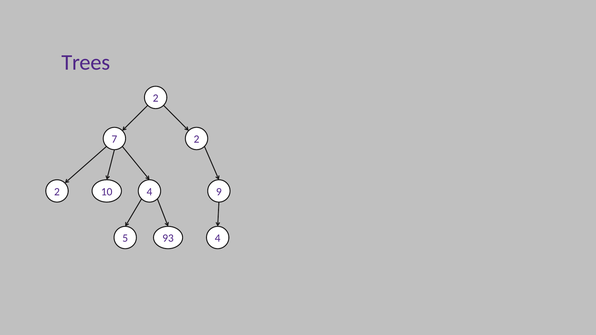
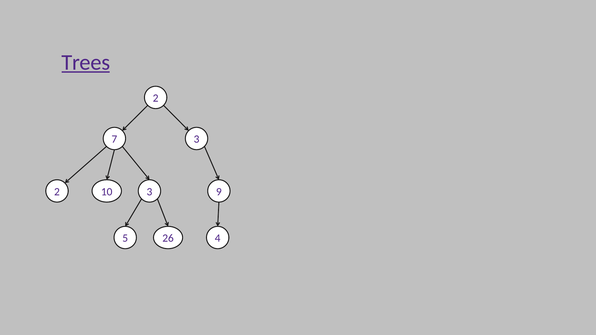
Trees underline: none -> present (86, 62)
7 2: 2 -> 3 (197, 139)
10 4: 4 -> 3 (149, 192)
93: 93 -> 26 (168, 238)
